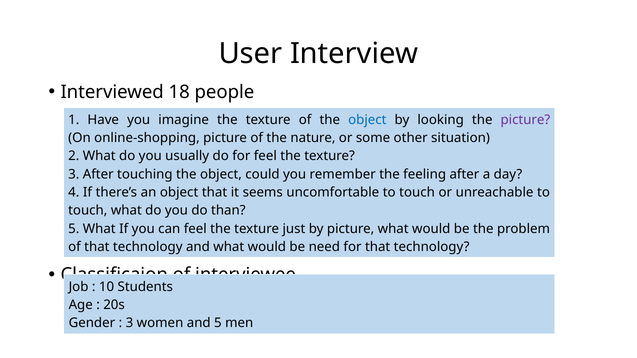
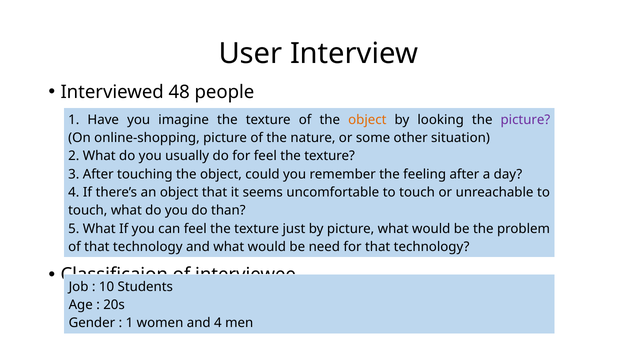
18: 18 -> 48 (179, 92)
object colour: blue -> orange (367, 120)
3: 3 -> 1 (129, 323)
and 5: 5 -> 4 (218, 323)
